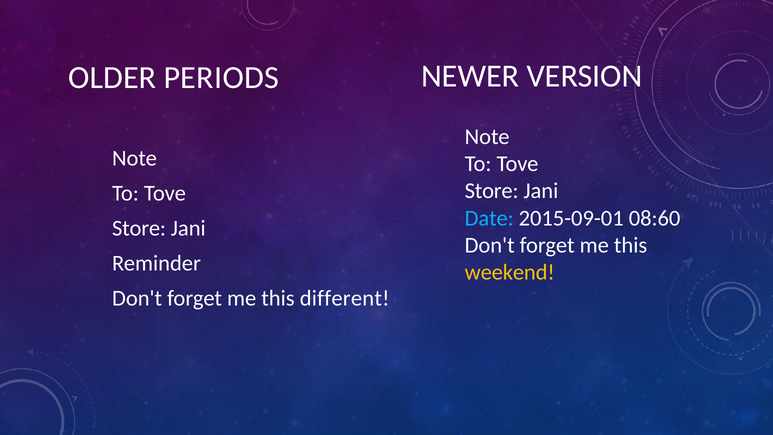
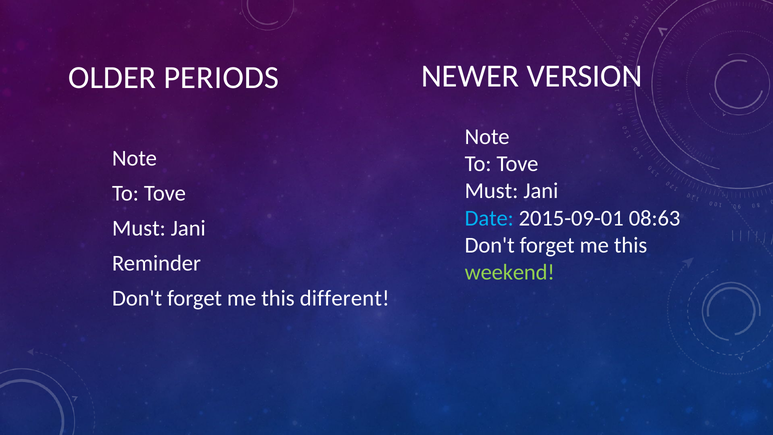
Store: Store -> Must (491, 191)
08:60: 08:60 -> 08:63 (655, 218)
Store: Store -> Must (139, 228)
weekend colour: yellow -> light green (510, 272)
